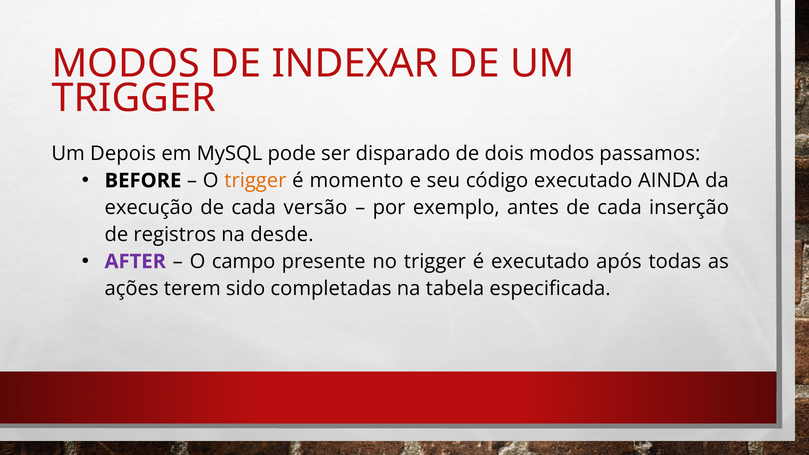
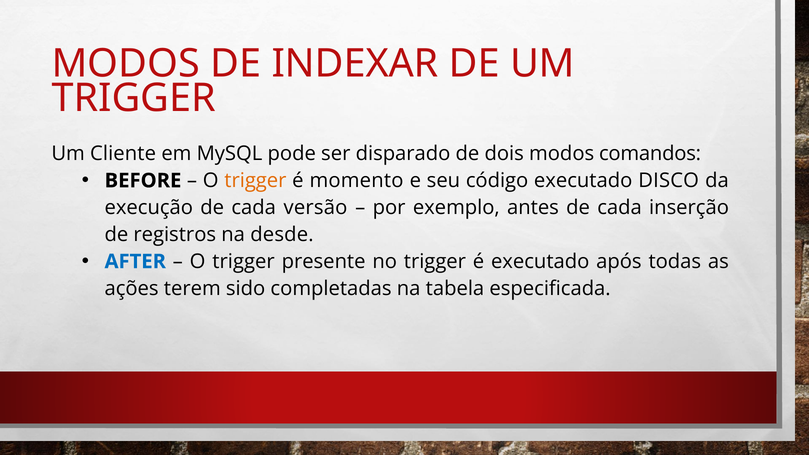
Depois: Depois -> Cliente (123, 154)
passamos: passamos -> comandos (650, 154)
AINDA: AINDA -> DISCO (669, 181)
AFTER colour: purple -> blue (135, 262)
campo: campo -> trigger (244, 262)
